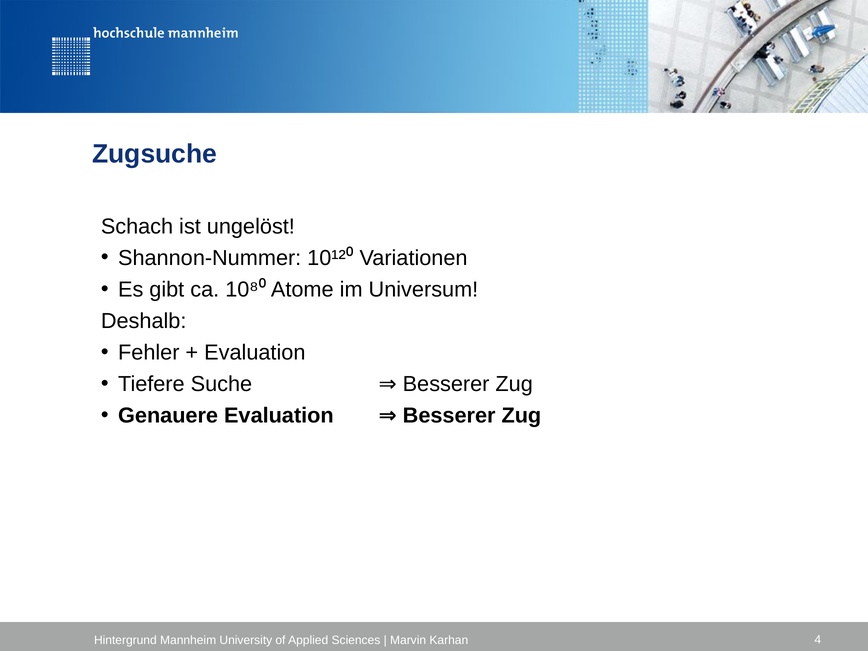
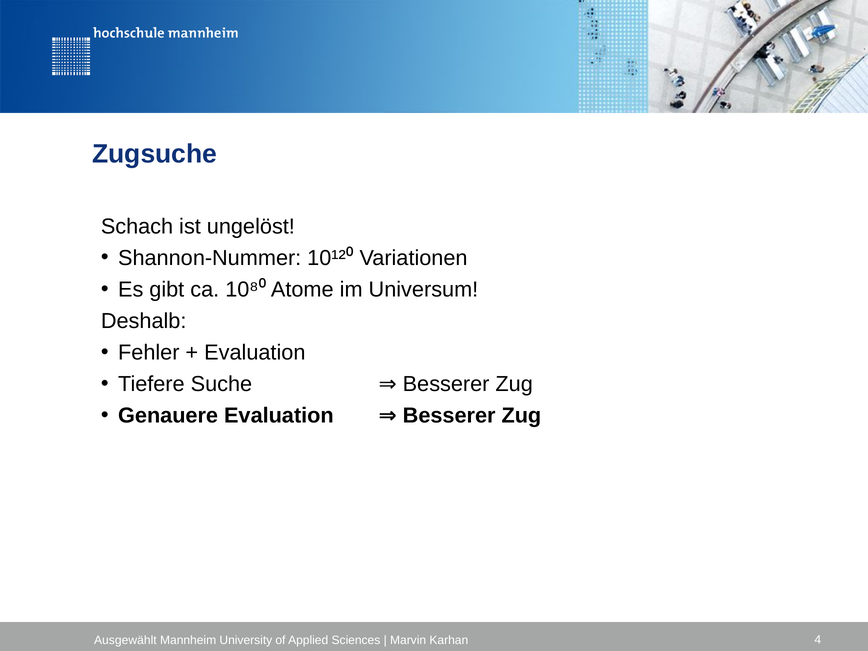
Hintergrund: Hintergrund -> Ausgewählt (125, 640)
